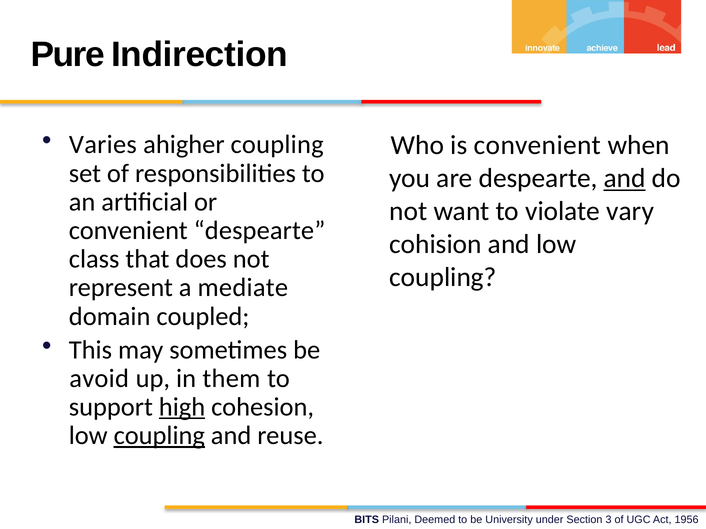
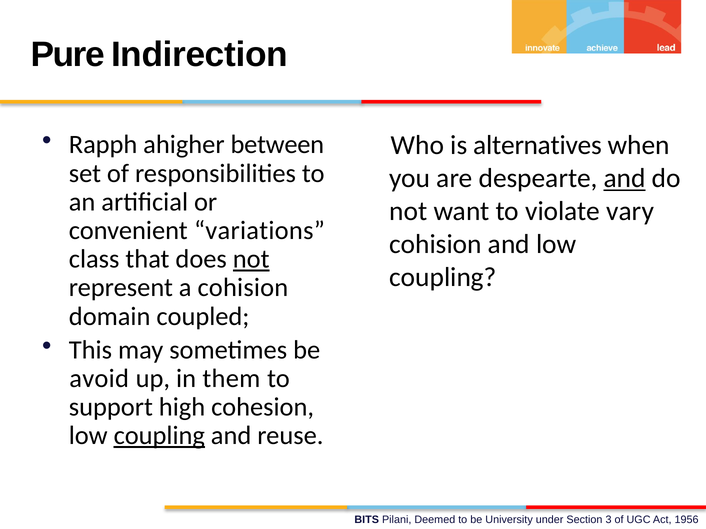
Varies: Varies -> Rapph (103, 145)
ahigher coupling: coupling -> between (277, 145)
is convenient: convenient -> alternatives (538, 145)
convenient despearte: despearte -> variations (259, 231)
not underline: none -> present (251, 259)
a mediate: mediate -> cohision (243, 288)
high underline: present -> none (182, 407)
